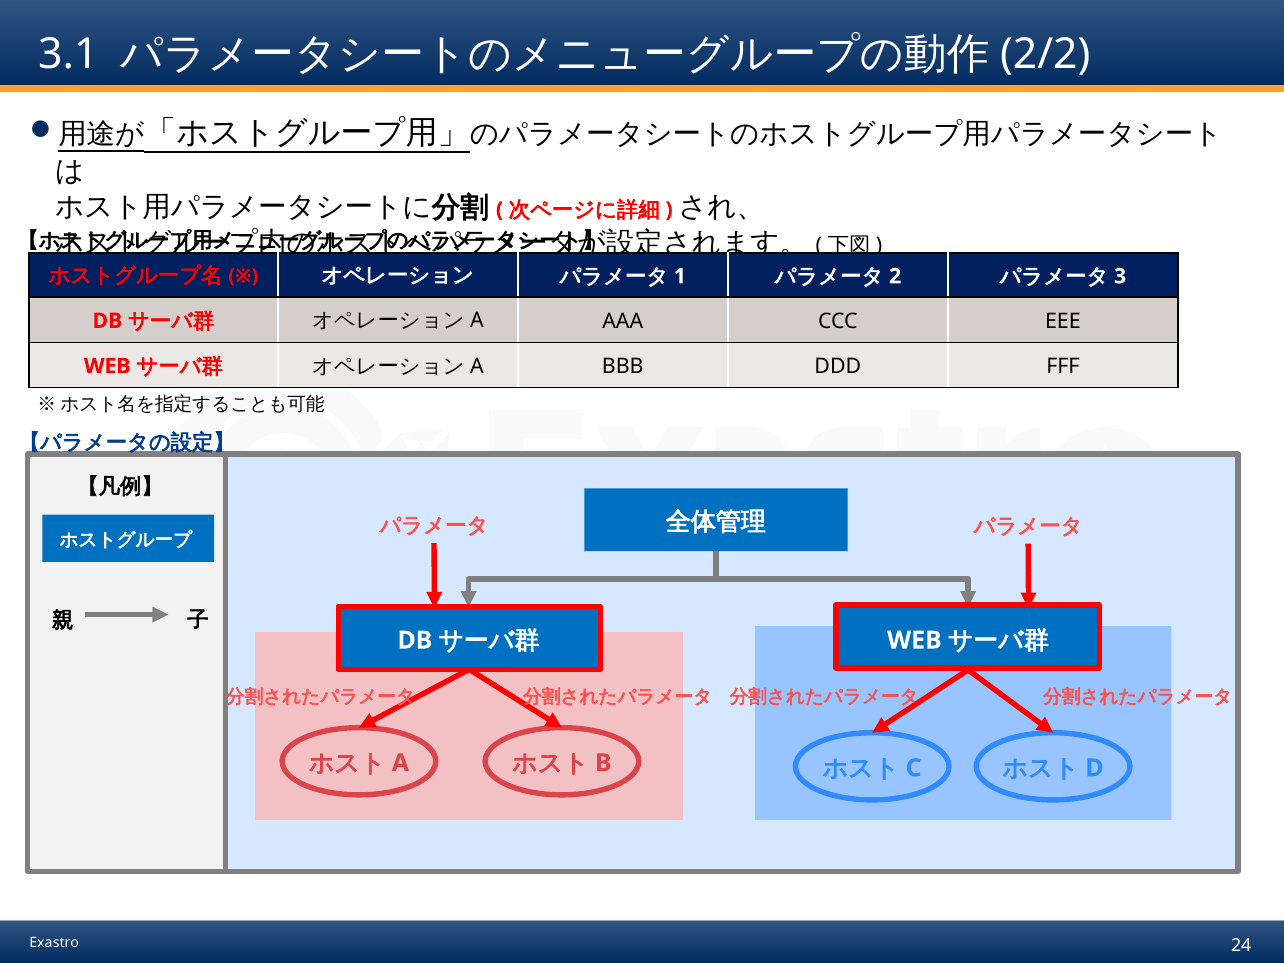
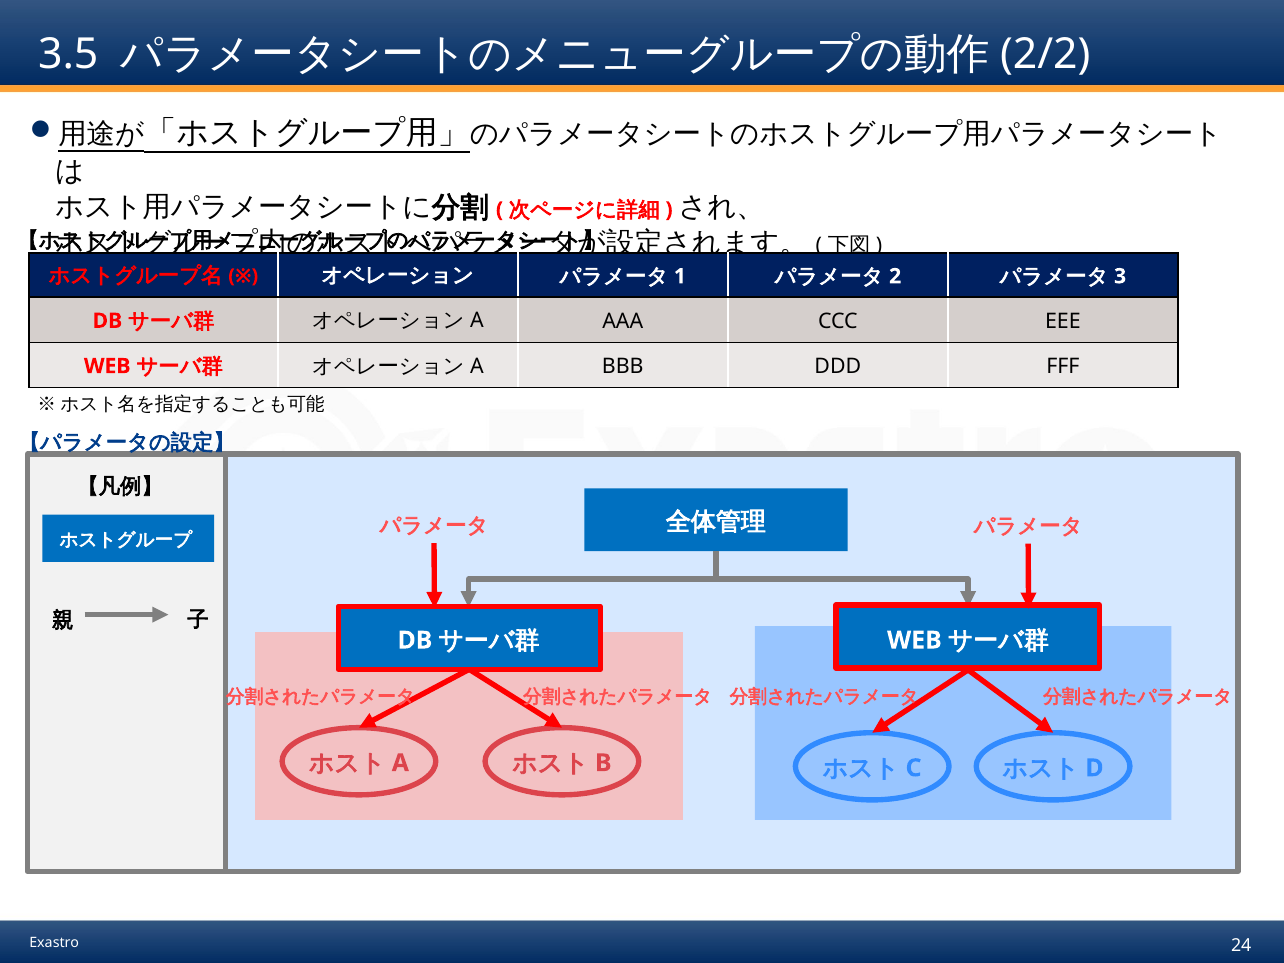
3.1: 3.1 -> 3.5 (68, 55)
